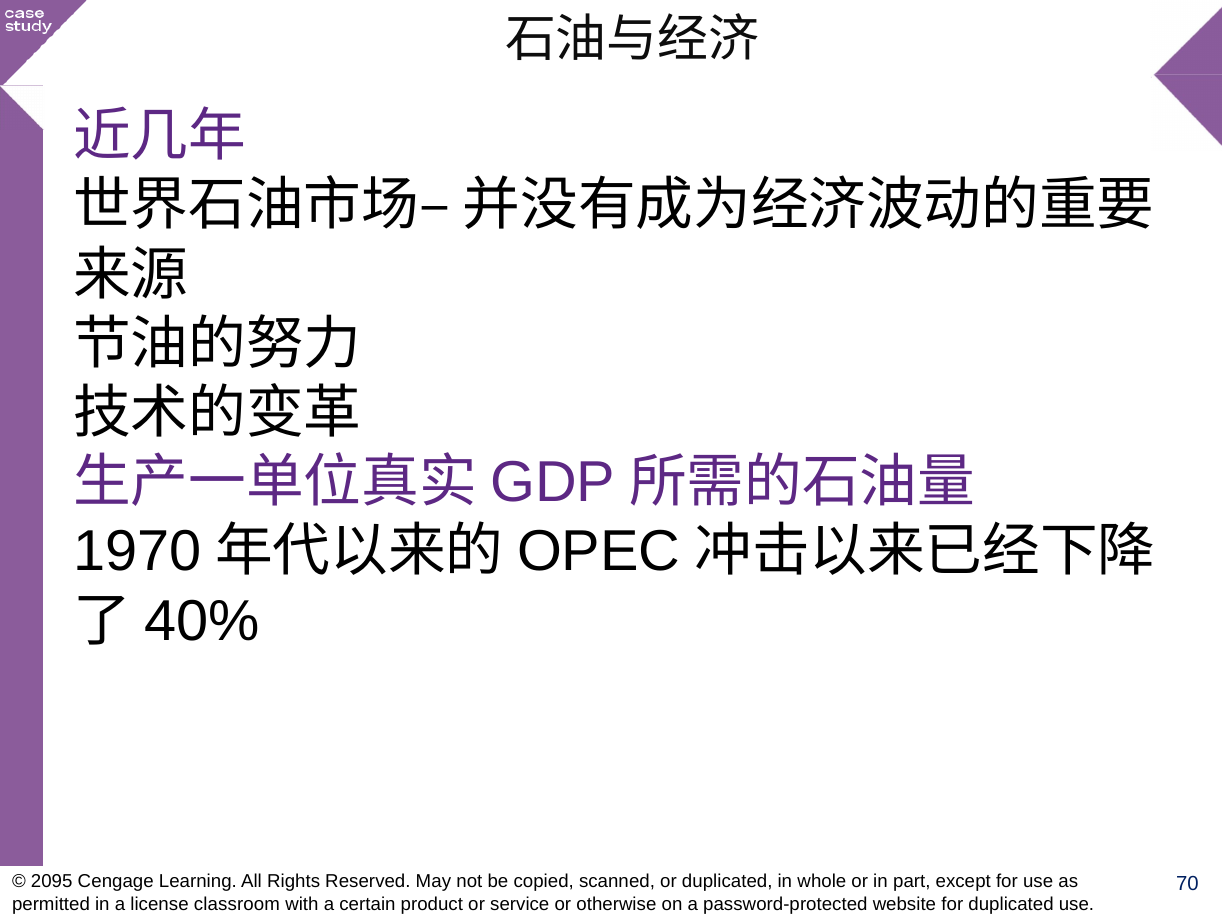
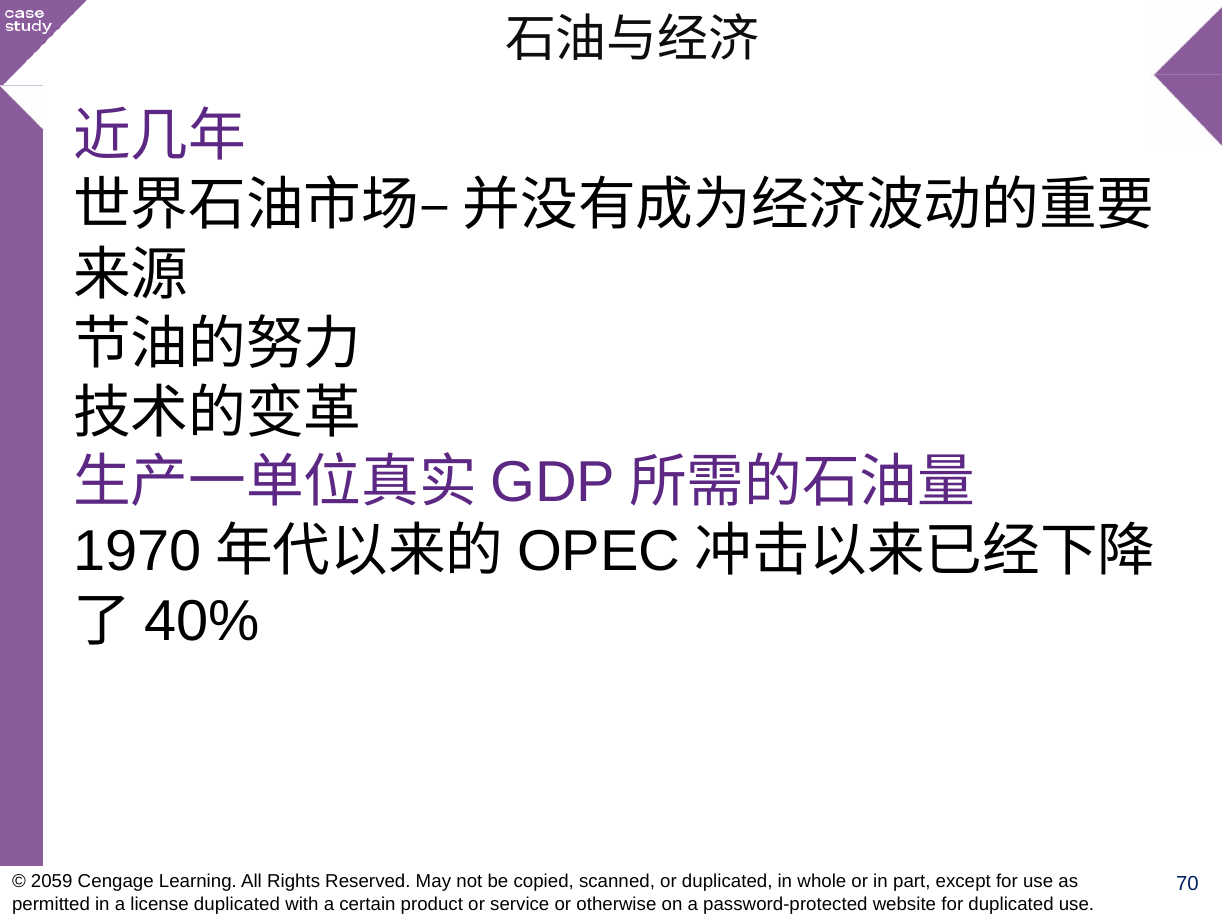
2095: 2095 -> 2059 (52, 882)
license classroom: classroom -> duplicated (237, 905)
